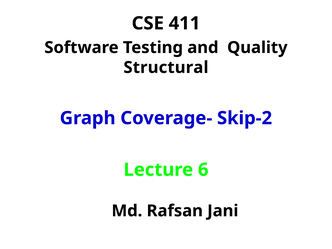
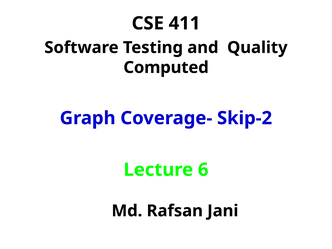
Structural: Structural -> Computed (166, 67)
